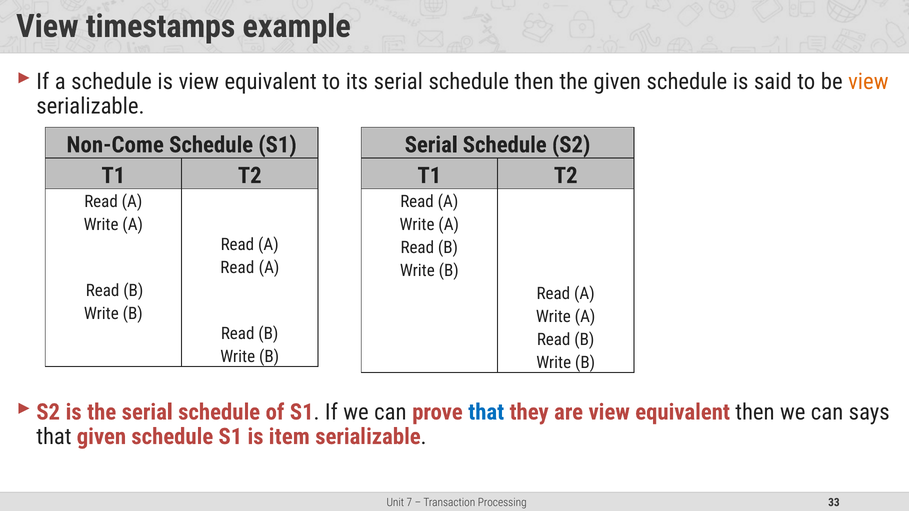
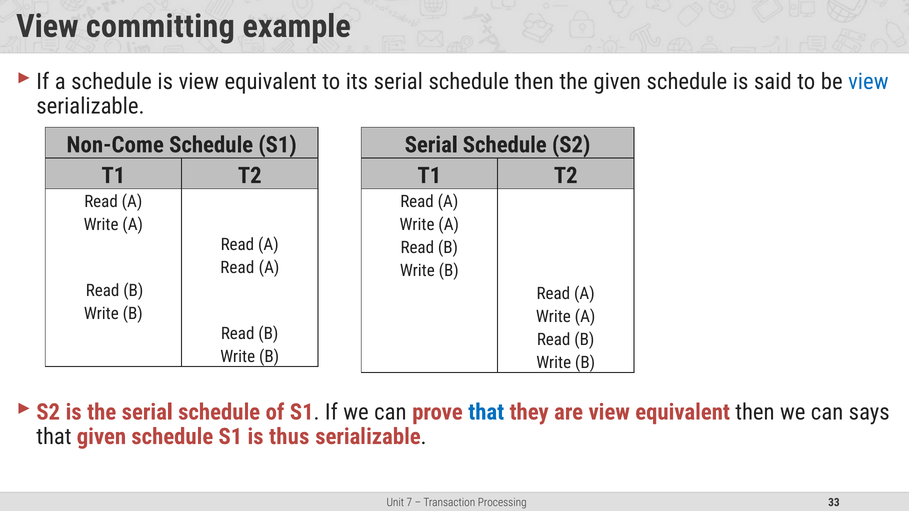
timestamps: timestamps -> committing (160, 26)
view colour: orange -> blue (868, 82)
item: item -> thus (289, 437)
